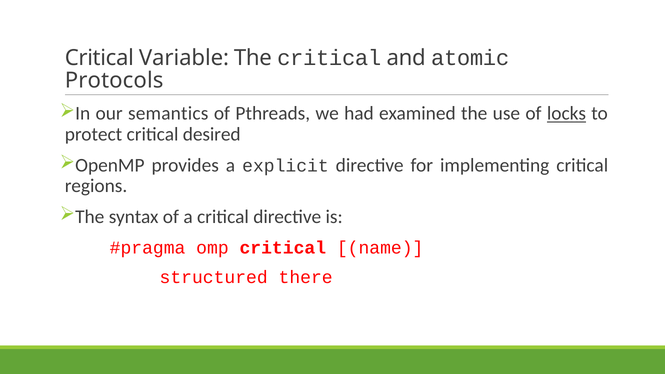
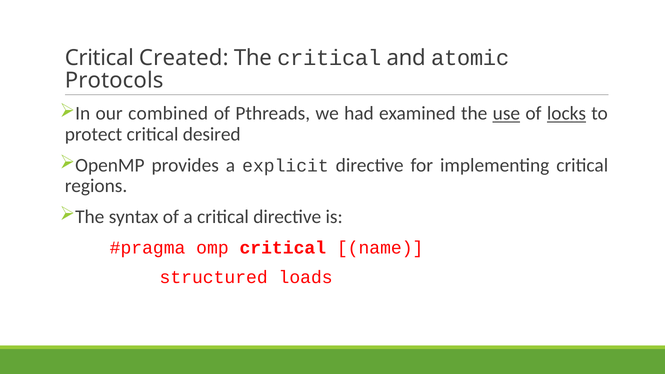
Variable: Variable -> Created (184, 58)
semantics: semantics -> combined (168, 114)
use underline: none -> present (506, 114)
there: there -> loads (306, 277)
